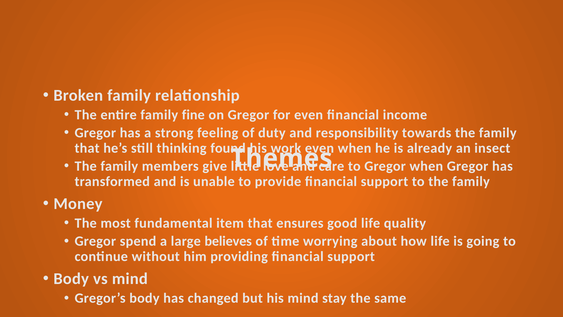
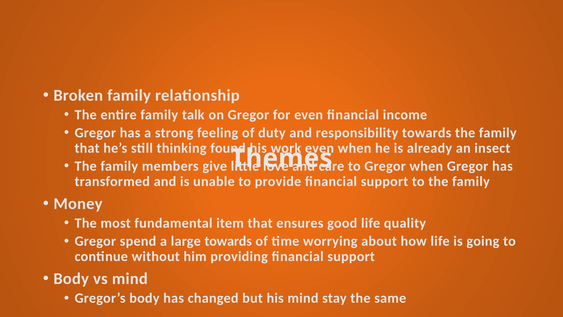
fine: fine -> talk (193, 115)
large believes: believes -> towards (228, 241)
